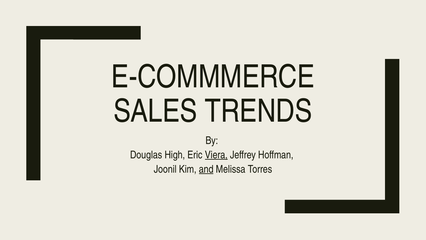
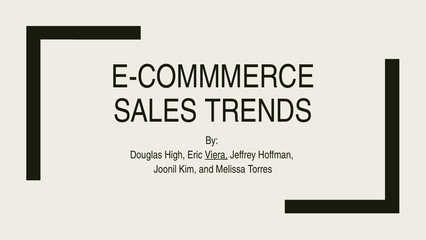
and underline: present -> none (206, 169)
